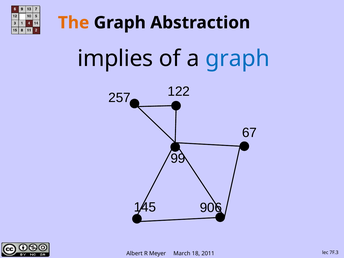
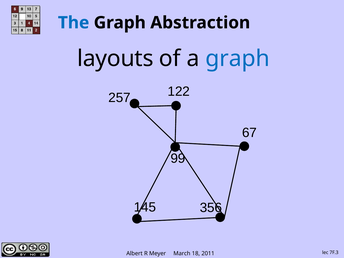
The colour: orange -> blue (74, 23)
implies: implies -> layouts (115, 58)
906: 906 -> 356 (211, 208)
